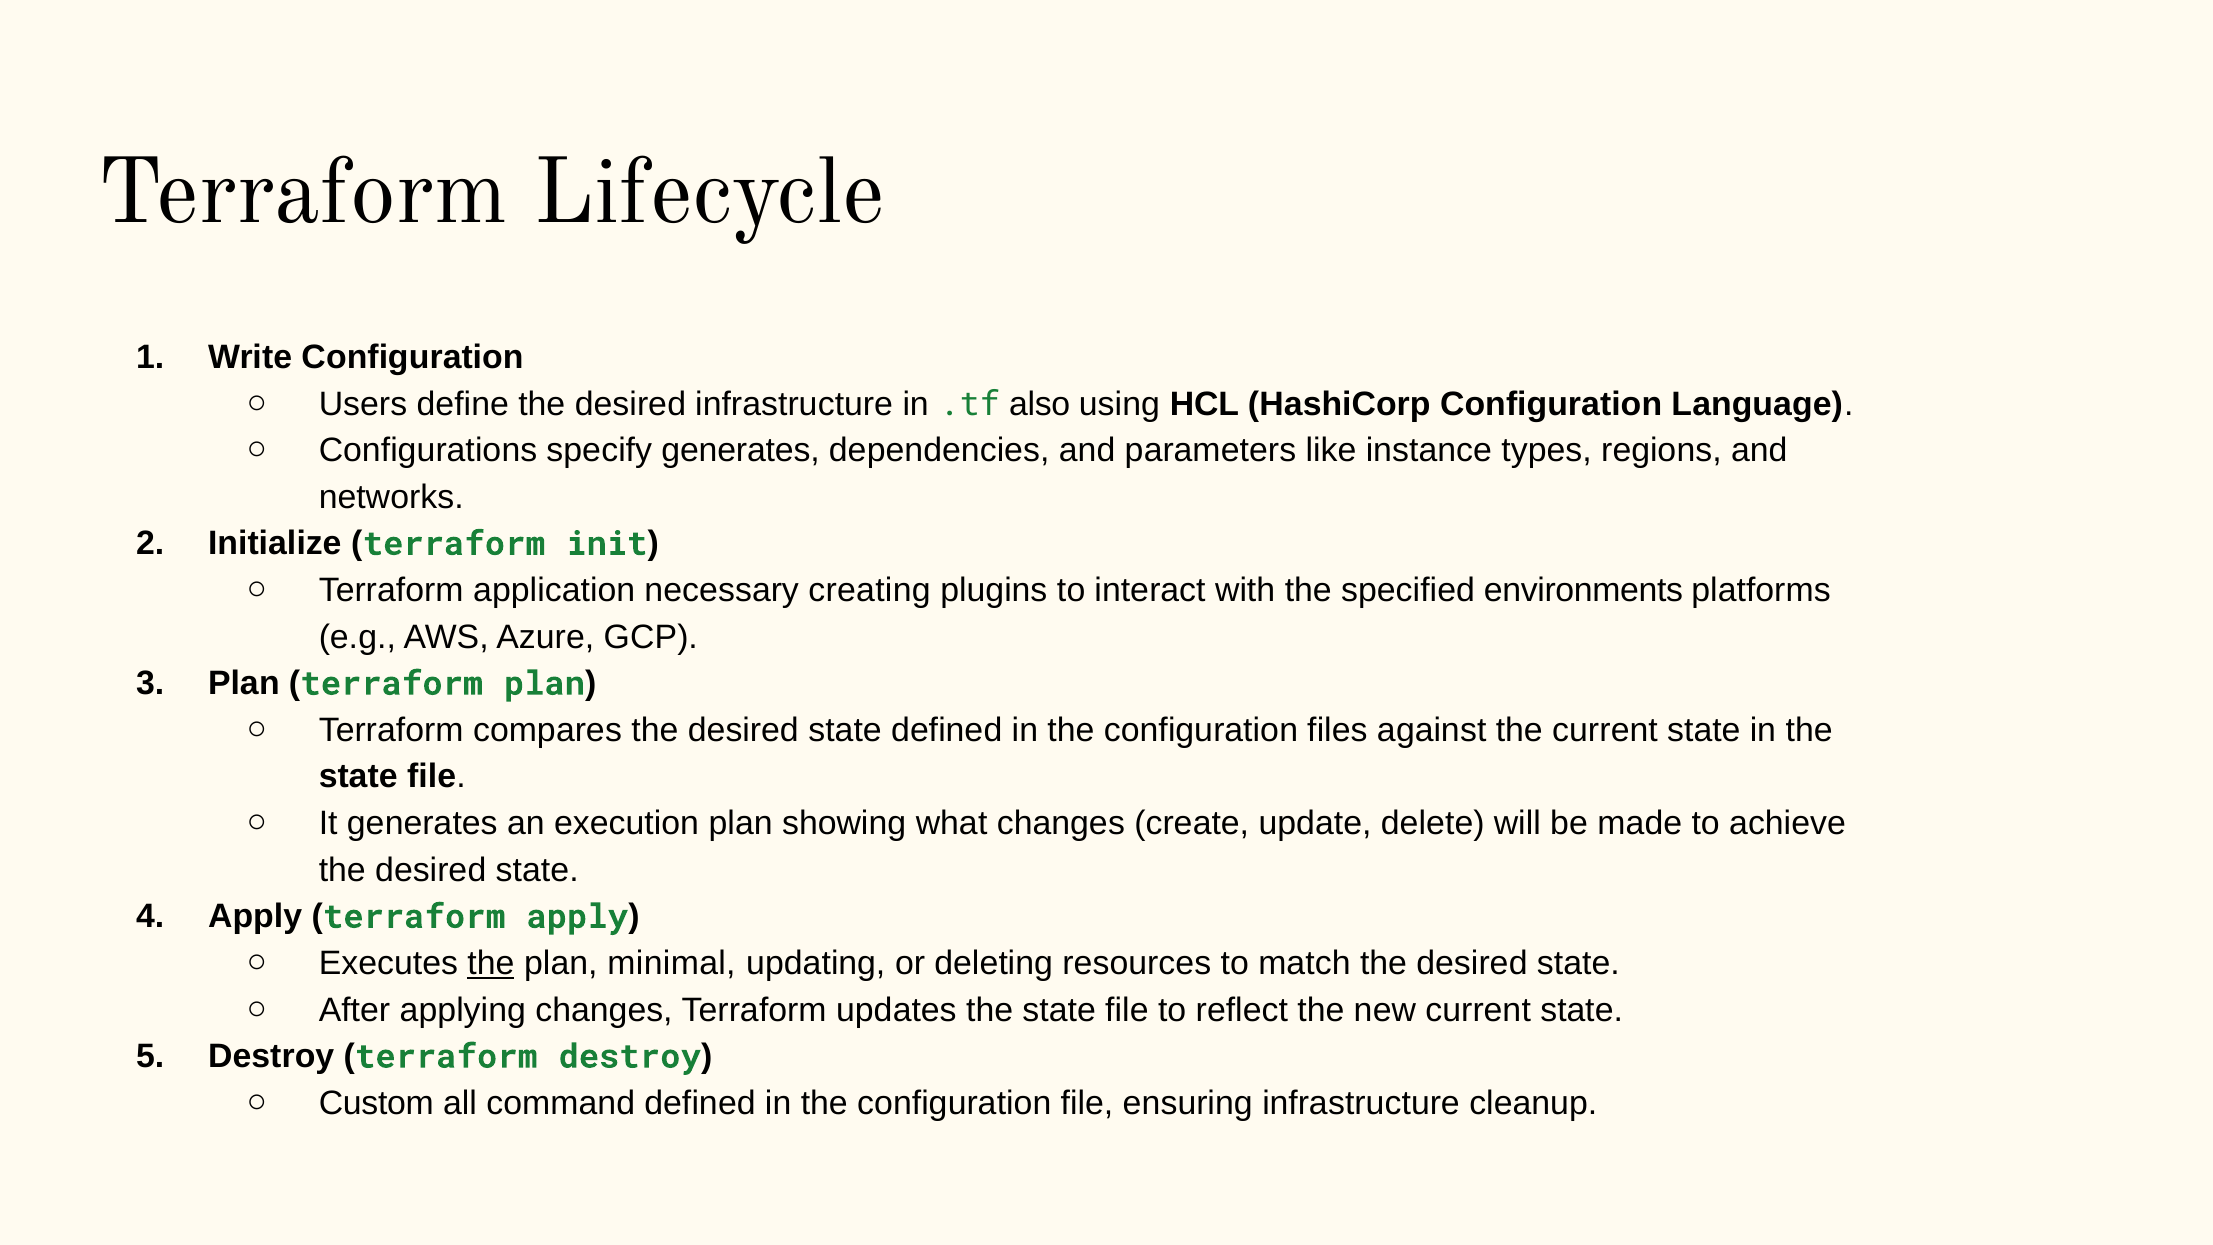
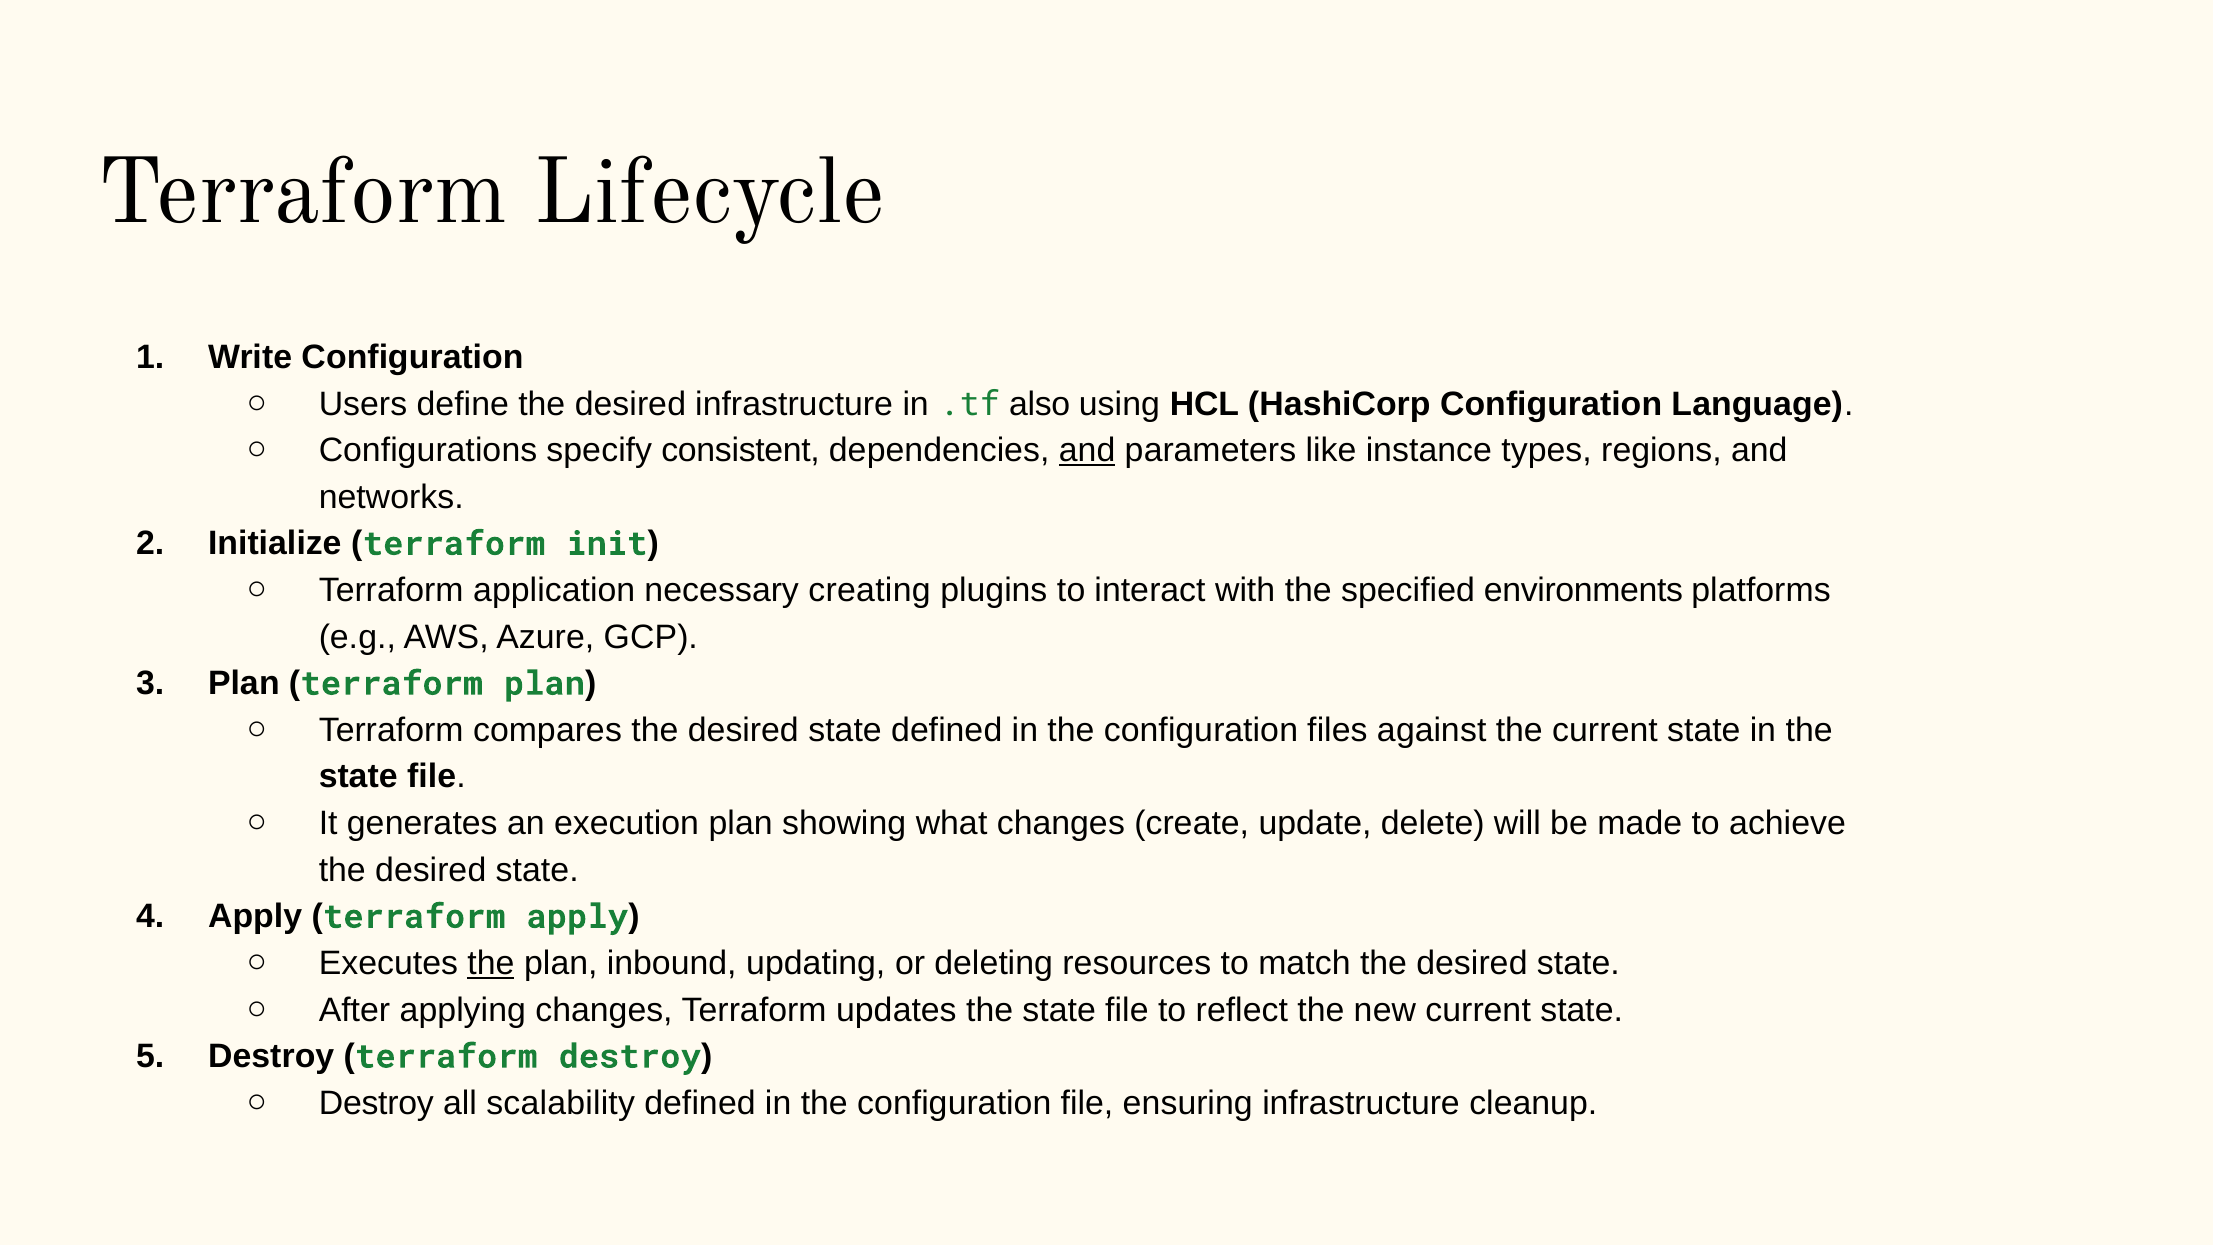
specify generates: generates -> consistent (741, 450)
and underline: none -> present (1087, 450)
minimal: minimal -> inbound (672, 963)
Custom: Custom -> Destroy (376, 1103)
command: command -> scalability (561, 1103)
